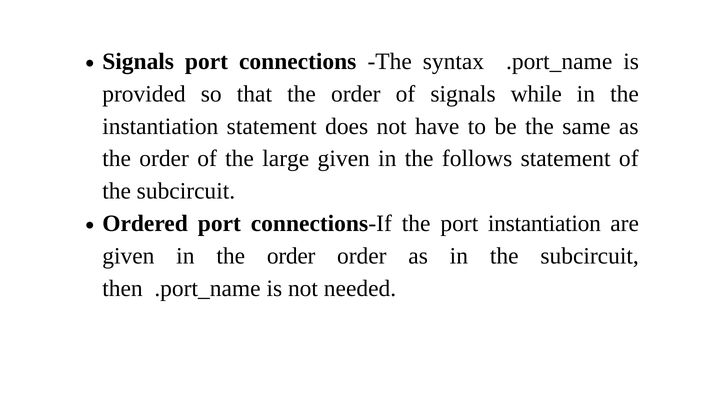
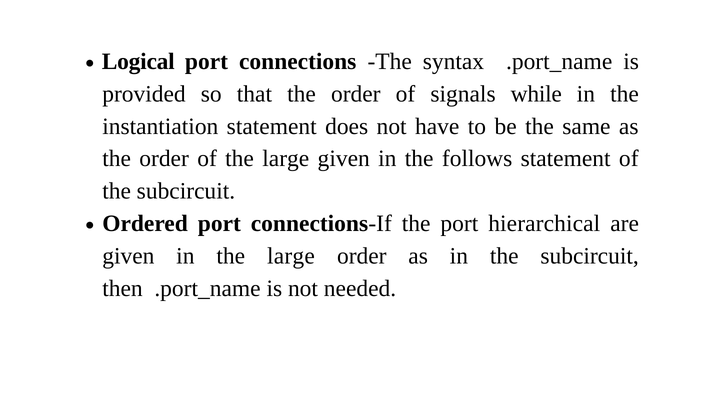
Signals: Signals -> Logical (138, 62)
port instantiation: instantiation -> hierarchical (544, 224)
in the order: order -> large (291, 256)
